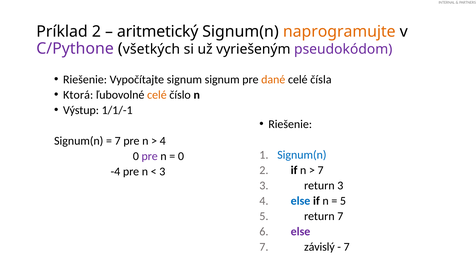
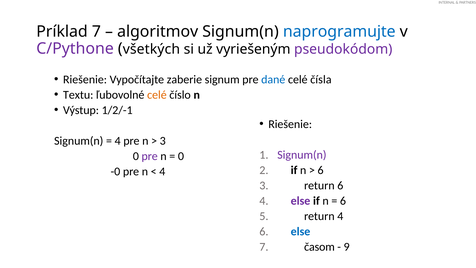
Príklad 2: 2 -> 7 (96, 31)
aritmetický: aritmetický -> algoritmov (158, 31)
naprogramujte colour: orange -> blue (339, 31)
Vypočítajte signum: signum -> zaberie (184, 79)
dané colour: orange -> blue (273, 79)
Ktorá: Ktorá -> Textu (78, 95)
1/1/-1: 1/1/-1 -> 1/2/-1 (117, 110)
7: 7 -> 4 (118, 141)
4: 4 -> 3 (163, 141)
Signum(n colour: blue -> purple (302, 155)
7: 7 -> 6 (321, 170)
-4: -4 -> -0 (115, 171)
3: 3 -> 4 (162, 171)
return 3: 3 -> 6 (340, 185)
else colour: blue -> purple (301, 201)
5: 5 -> 6 (343, 201)
return 7: 7 -> 4 (340, 216)
else colour: purple -> blue (301, 231)
závislý: závislý -> časom (319, 247)
7: 7 -> 9 (347, 247)
